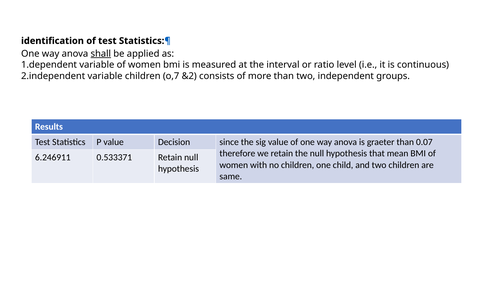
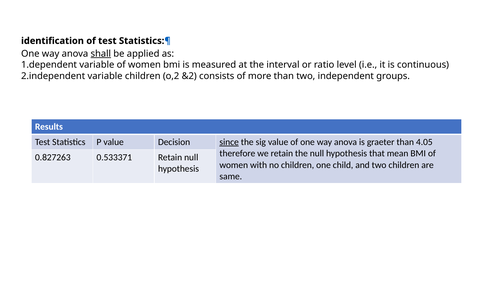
o,7: o,7 -> o,2 (171, 76)
since underline: none -> present (229, 142)
0.07: 0.07 -> 4.05 (424, 142)
6.246911: 6.246911 -> 0.827263 (53, 157)
